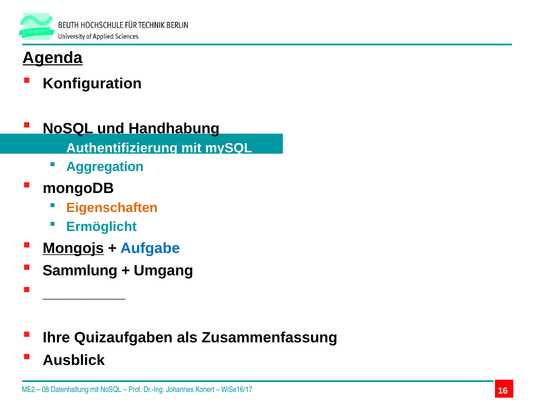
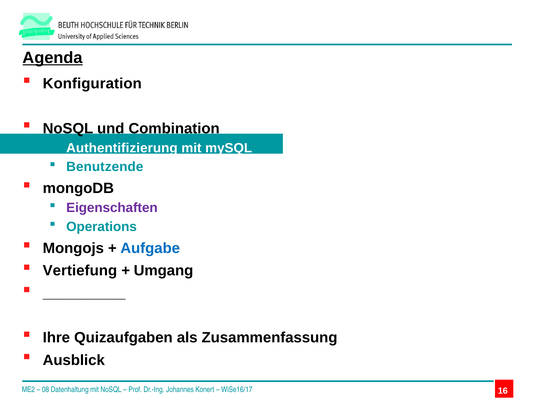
Handhabung: Handhabung -> Combination (174, 128)
Aggregation: Aggregation -> Benutzende (105, 167)
Eigenschaften colour: orange -> purple (112, 208)
Ermöglicht: Ermöglicht -> Operations (101, 227)
Mongojs underline: present -> none (73, 248)
Sammlung: Sammlung -> Vertiefung (80, 271)
